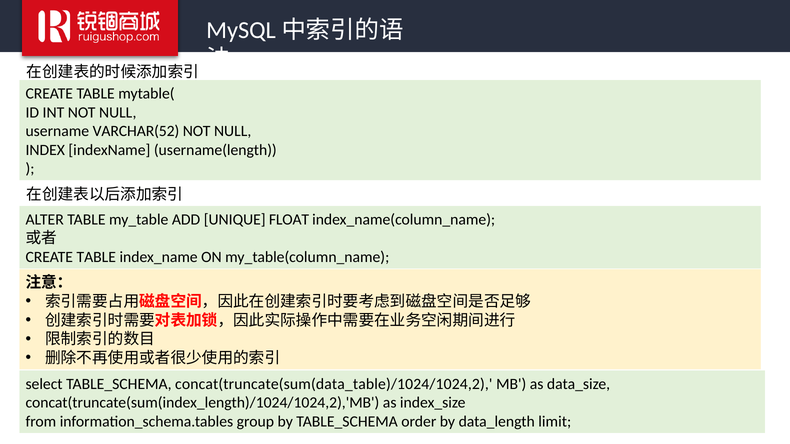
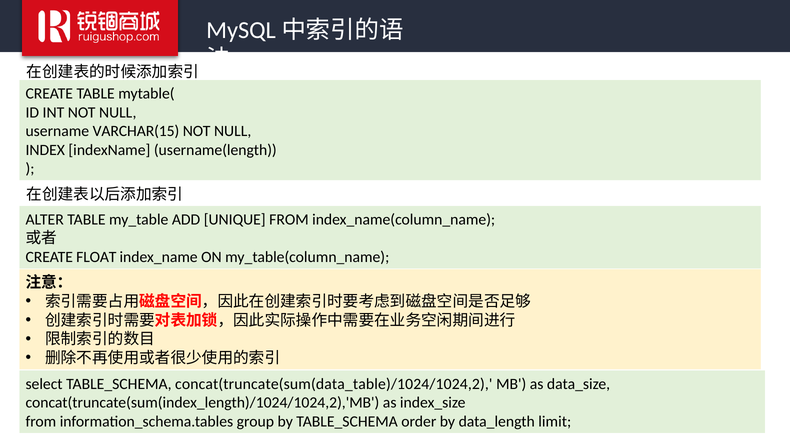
VARCHAR(52: VARCHAR(52 -> VARCHAR(15 (136, 131)
UNIQUE FLOAT: FLOAT -> FROM (289, 220)
TABLE: TABLE -> FLOAT (96, 257)
